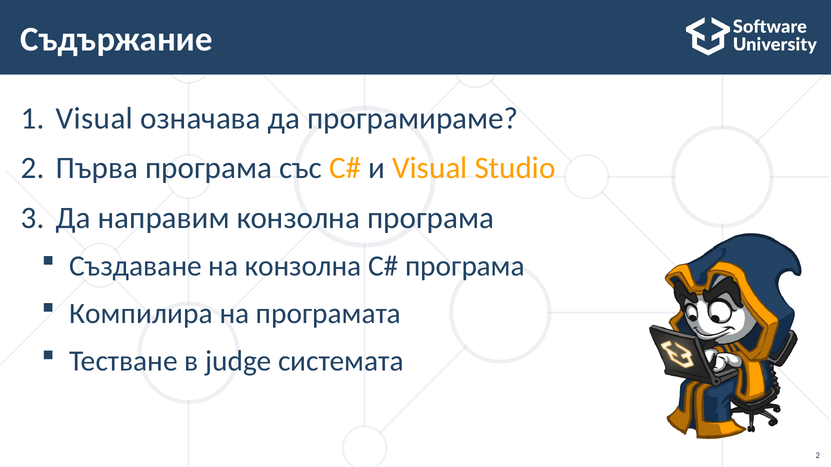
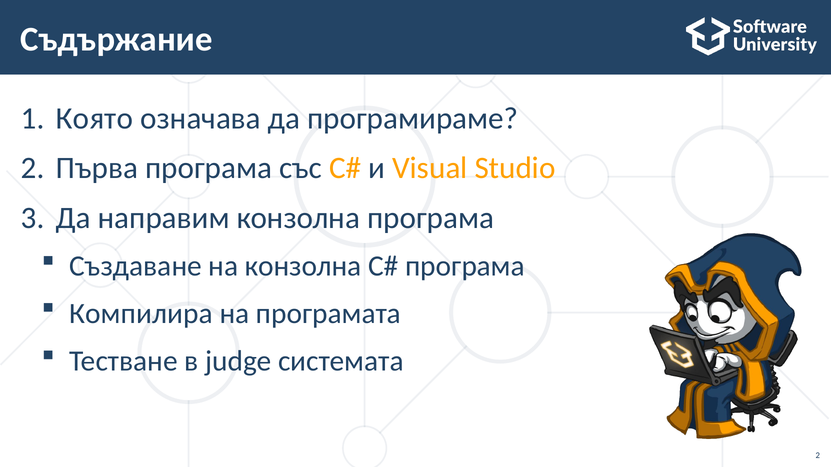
Visual: Visual -> Която (94, 119)
